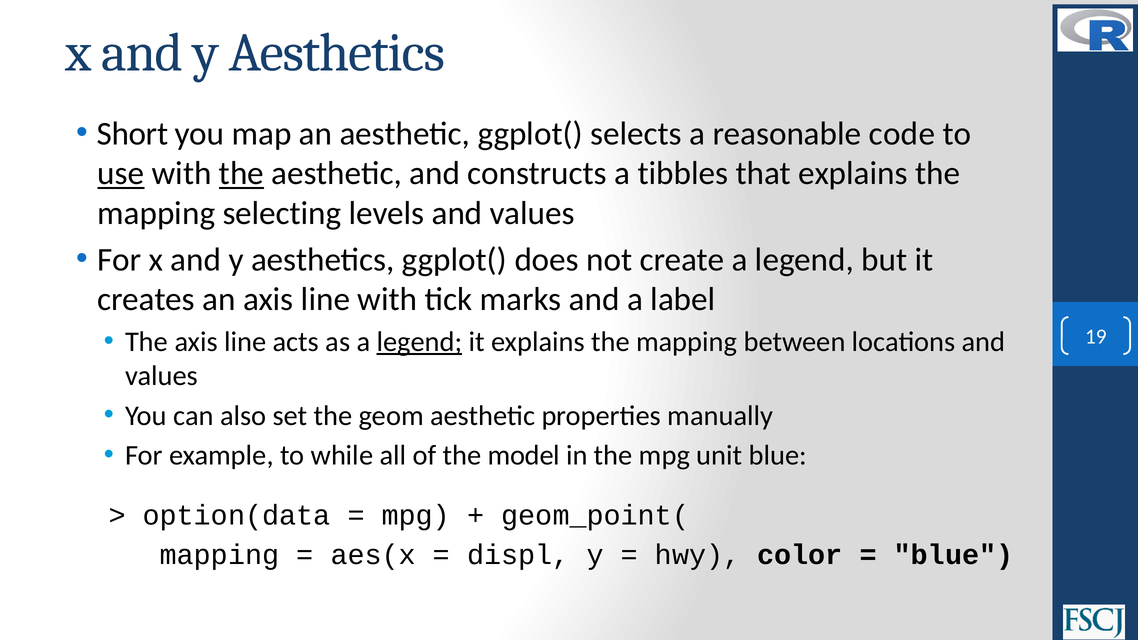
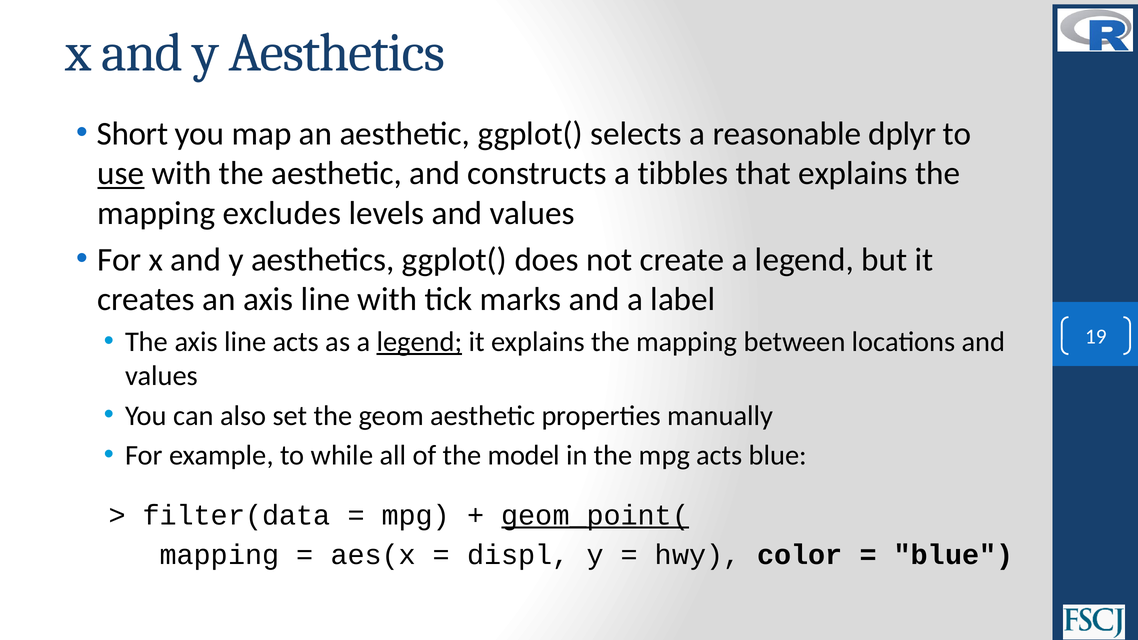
code: code -> dplyr (902, 134)
the underline: present -> none (241, 174)
selecting: selecting -> excludes (282, 213)
mpg unit: unit -> acts (719, 456)
option(data: option(data -> filter(data (237, 515)
geom_point( underline: none -> present (595, 515)
